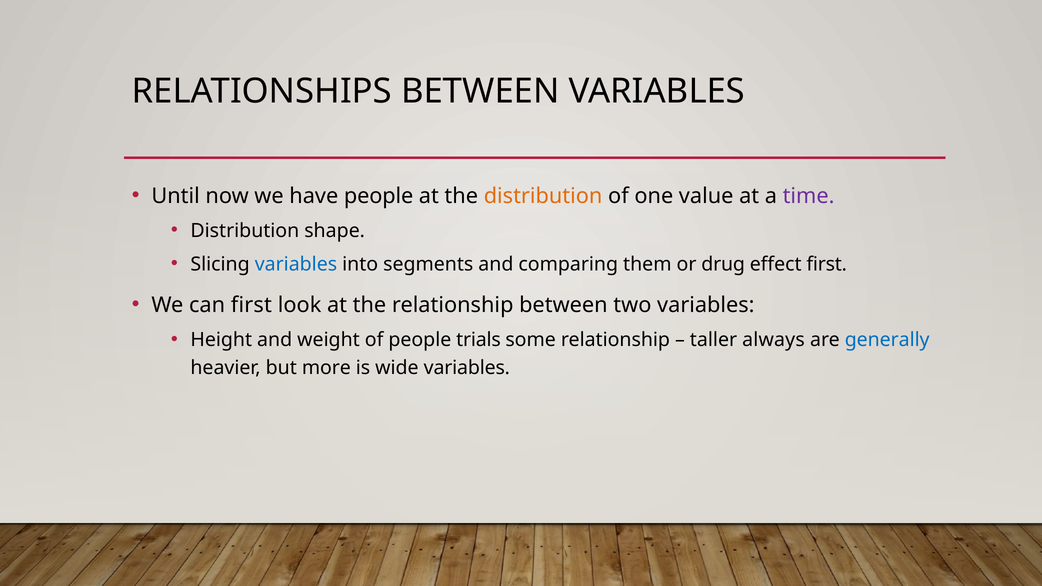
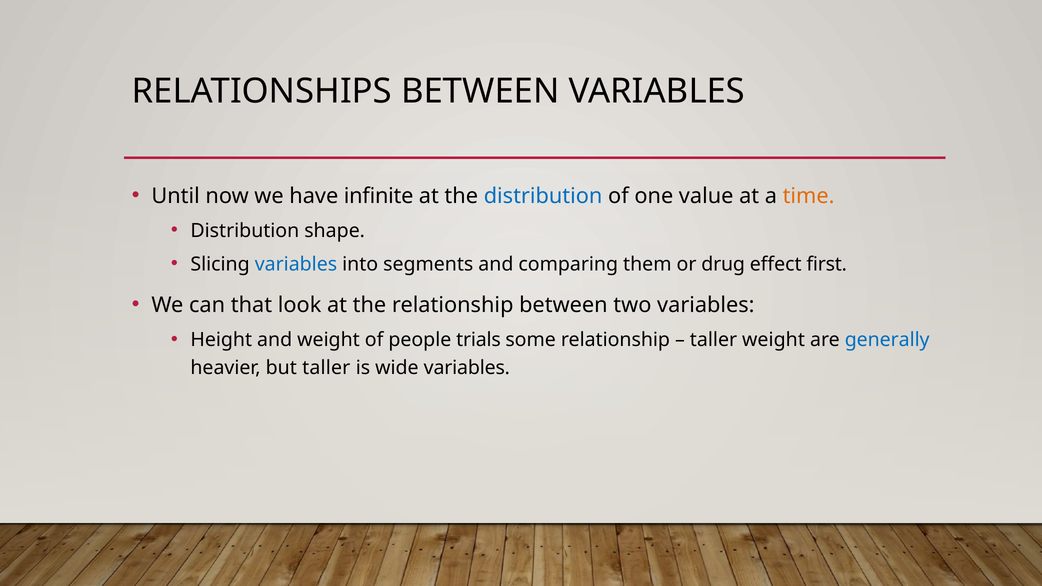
have people: people -> infinite (379, 196)
distribution colour: orange -> blue (543, 196)
time colour: purple -> orange (809, 196)
can first: first -> that (251, 305)
taller always: always -> weight (774, 340)
but more: more -> taller (326, 368)
